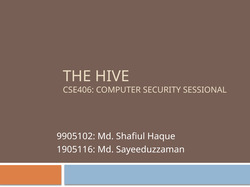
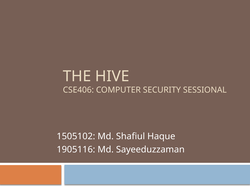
9905102: 9905102 -> 1505102 (76, 137)
